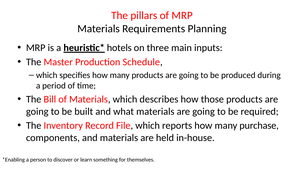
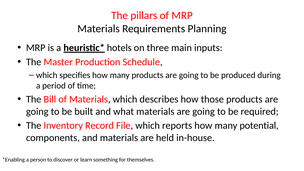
purchase: purchase -> potential (259, 126)
